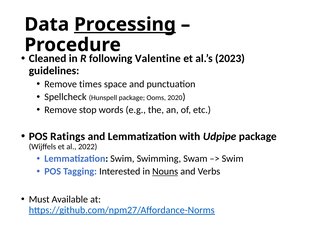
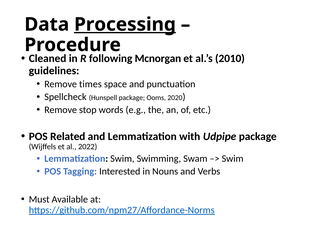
Valentine: Valentine -> Mcnorgan (158, 59)
2023: 2023 -> 2010 (230, 59)
Ratings: Ratings -> Related (68, 137)
Nouns underline: present -> none (165, 172)
